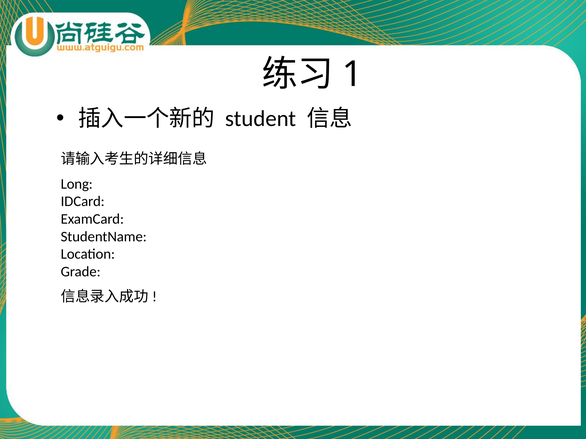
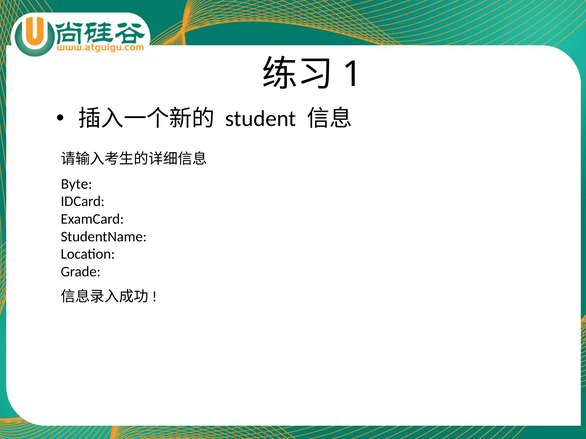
Long: Long -> Byte (77, 184)
